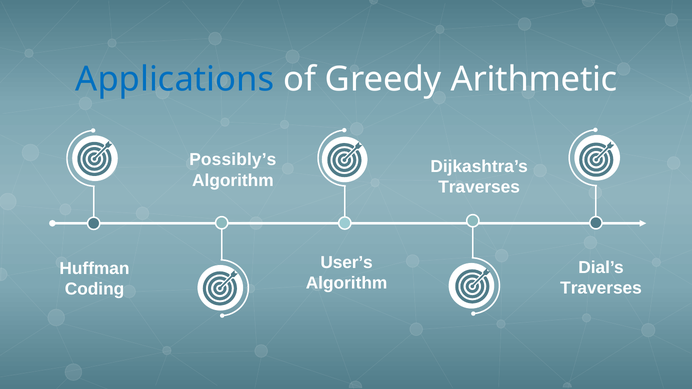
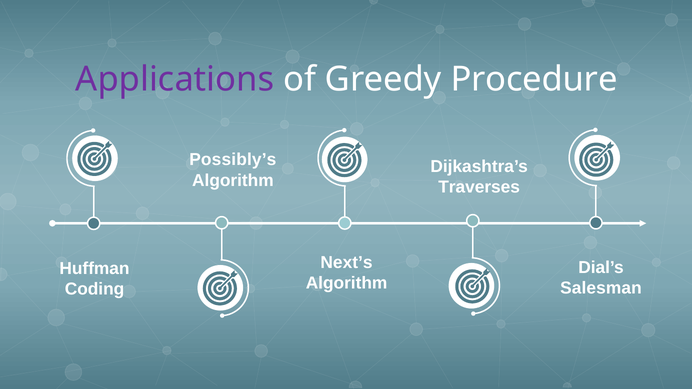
Applications colour: blue -> purple (175, 79)
Arithmetic: Arithmetic -> Procedure (534, 79)
User’s: User’s -> Next’s (347, 262)
Traverses: Traverses -> Salesman (601, 288)
